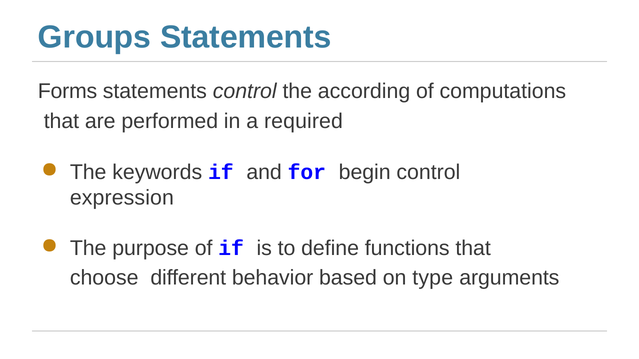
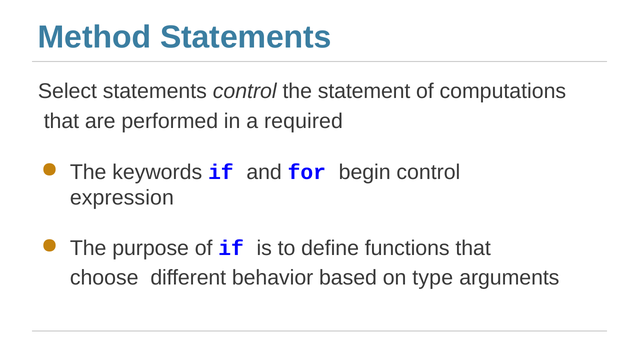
Groups: Groups -> Method (95, 37)
Forms: Forms -> Select (67, 92)
according: according -> statement (364, 92)
